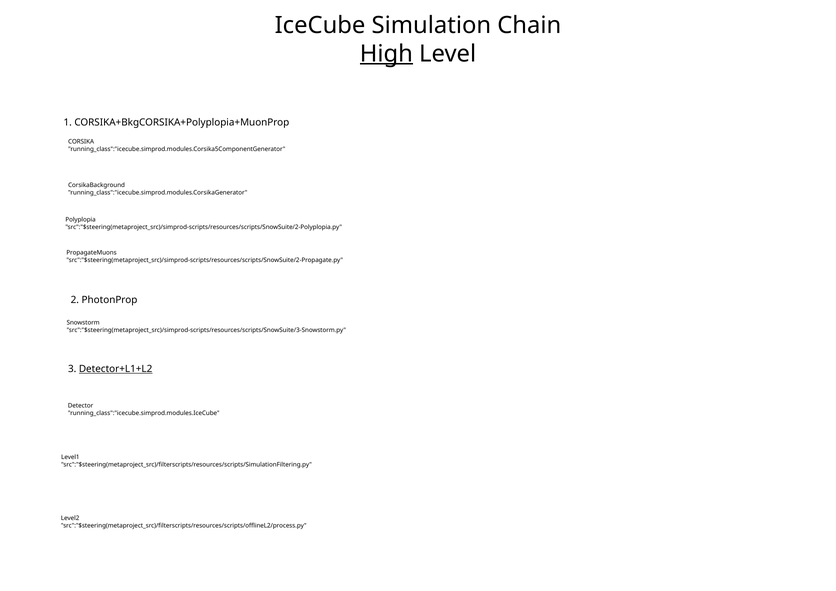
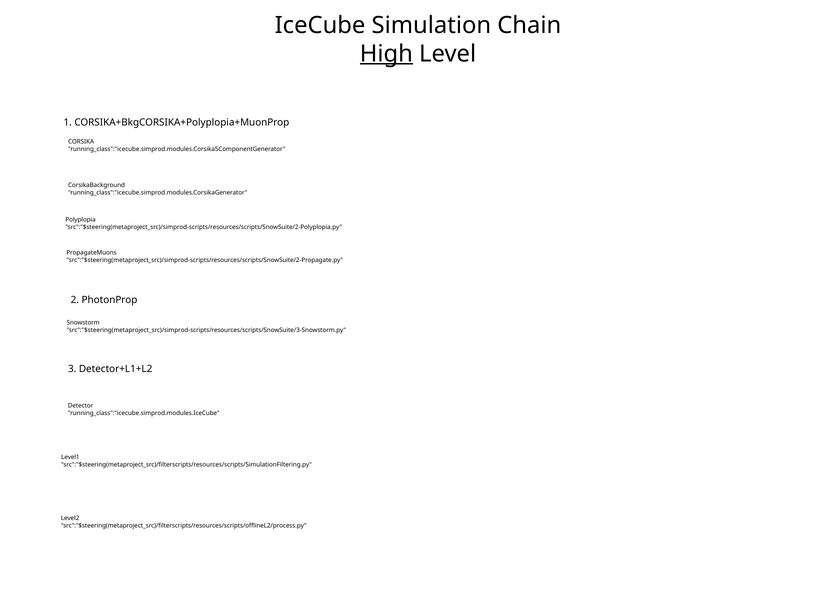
Detector+L1+L2 underline: present -> none (116, 369)
